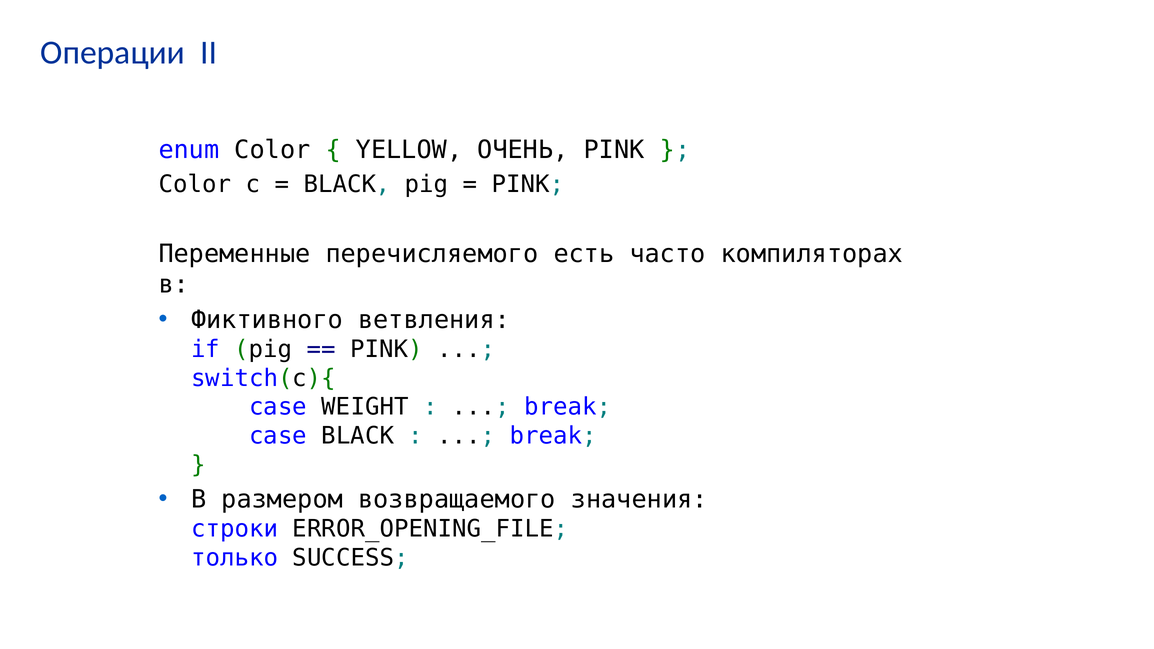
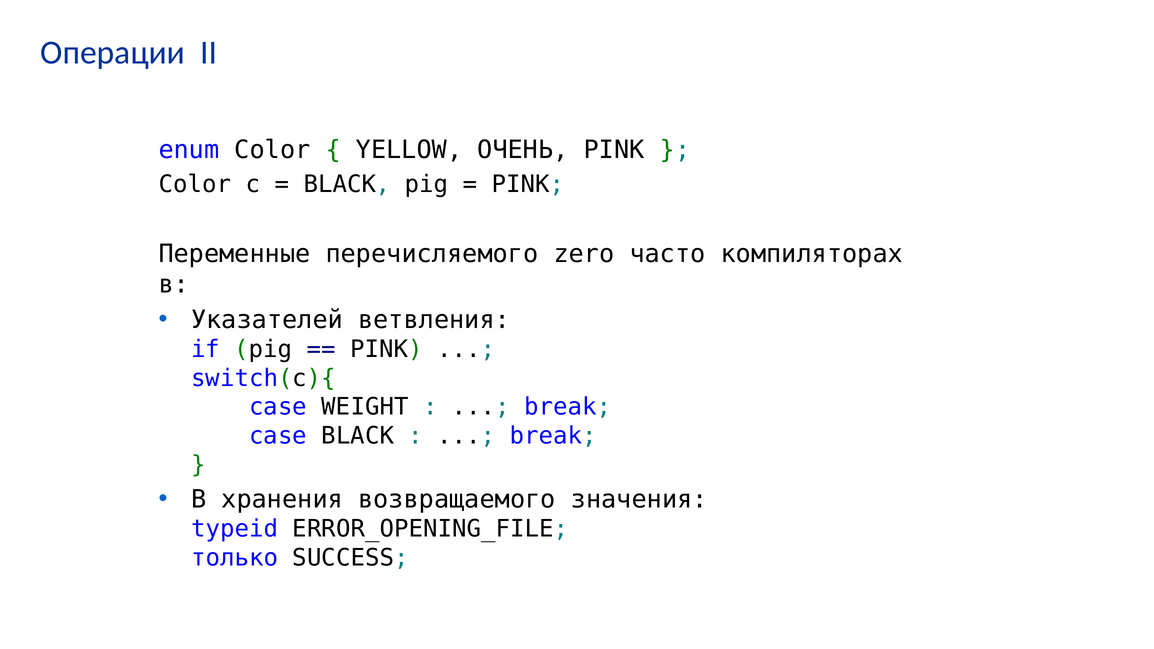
есть: есть -> zero (584, 254)
Фиктивного: Фиктивного -> Указателей (267, 320)
размером: размером -> хранения (282, 499)
строки: строки -> typeid (235, 529)
